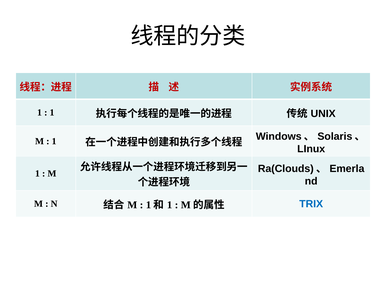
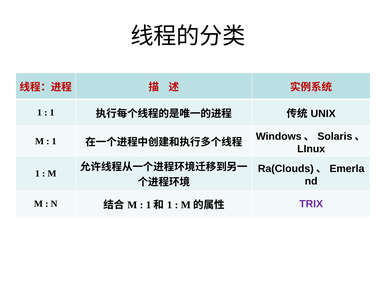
TRIX colour: blue -> purple (311, 204)
